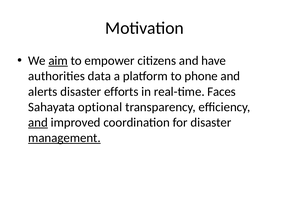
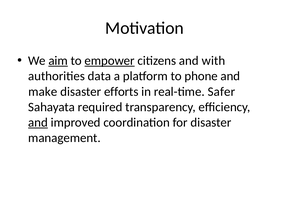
empower underline: none -> present (110, 61)
have: have -> with (213, 61)
alerts: alerts -> make (43, 91)
Faces: Faces -> Safer (221, 91)
optional: optional -> required (100, 107)
management underline: present -> none (64, 138)
